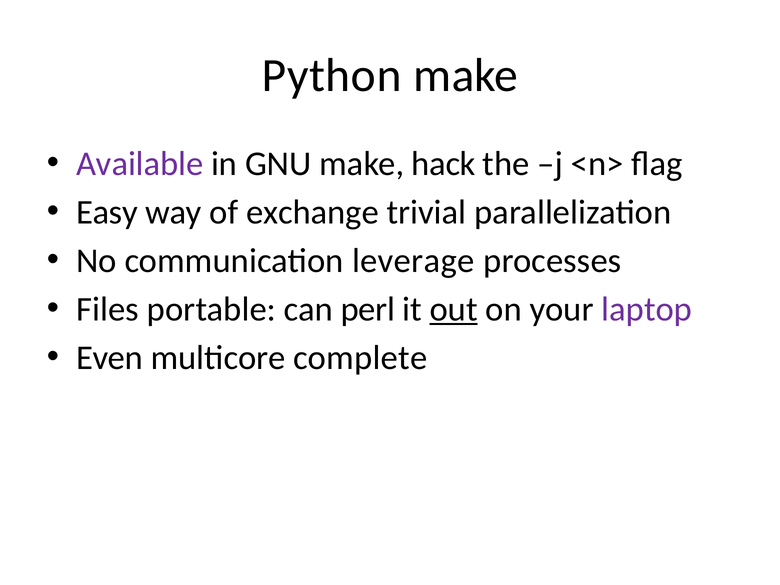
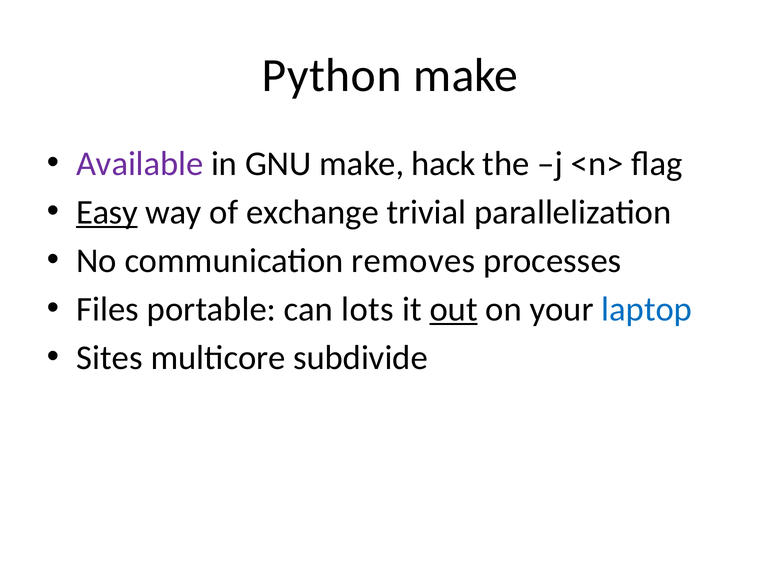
Easy underline: none -> present (107, 212)
leverage: leverage -> removes (413, 261)
perl: perl -> lots (367, 309)
laptop colour: purple -> blue (647, 309)
Even: Even -> Sites (109, 358)
complete: complete -> subdivide (360, 358)
